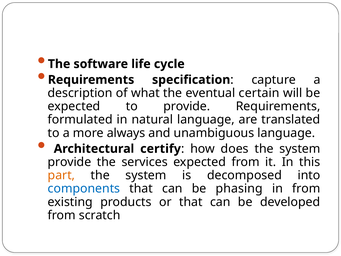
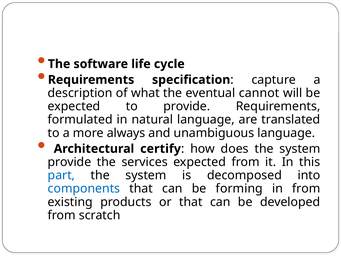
certain: certain -> cannot (259, 93)
part colour: orange -> blue (61, 175)
phasing: phasing -> forming (239, 188)
